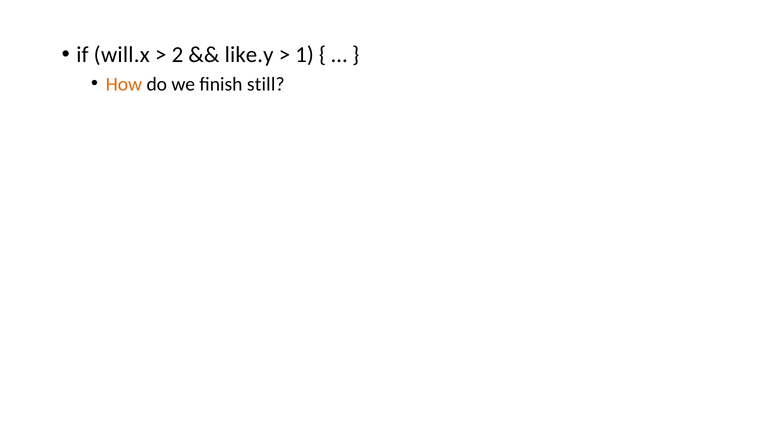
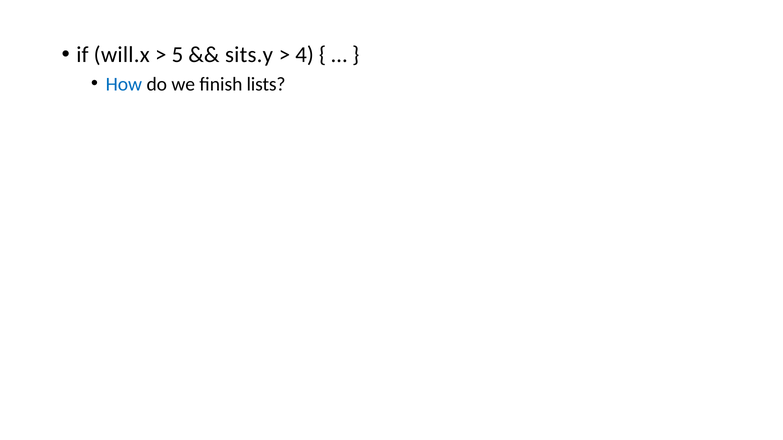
2: 2 -> 5 (177, 55)
like.y: like.y -> sits.y (249, 55)
1: 1 -> 4 (305, 55)
How colour: orange -> blue (124, 84)
still: still -> lists (266, 84)
